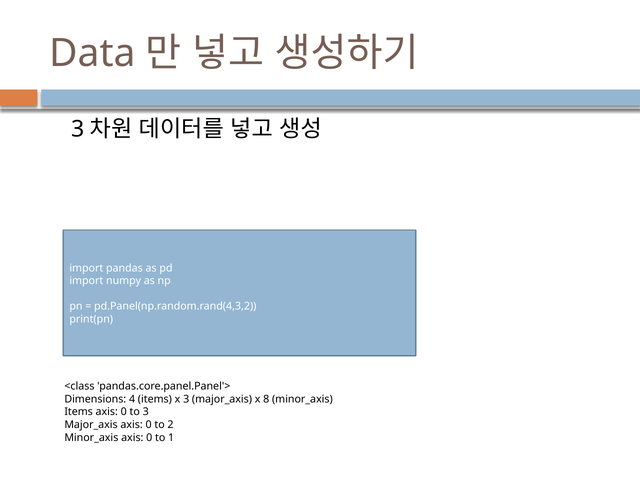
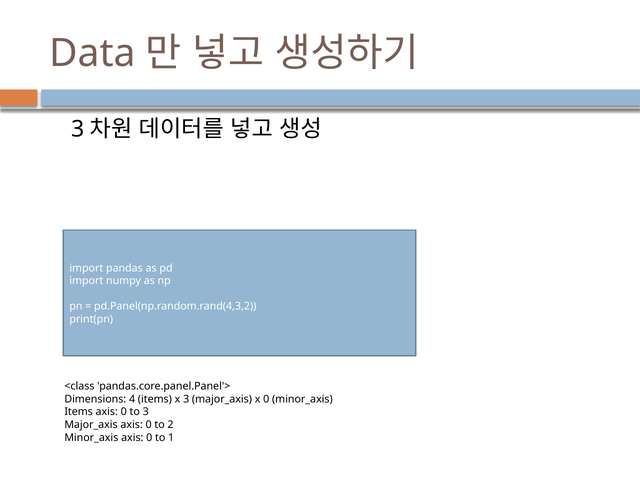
x 8: 8 -> 0 (266, 399)
